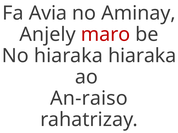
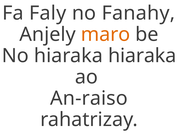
Avia: Avia -> Faly (48, 13)
Aminay: Aminay -> Fanahy (138, 13)
maro colour: red -> orange (106, 35)
